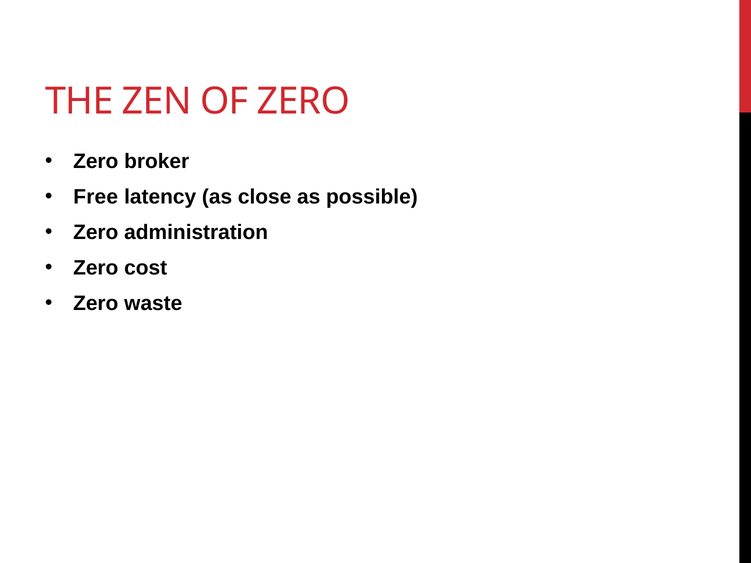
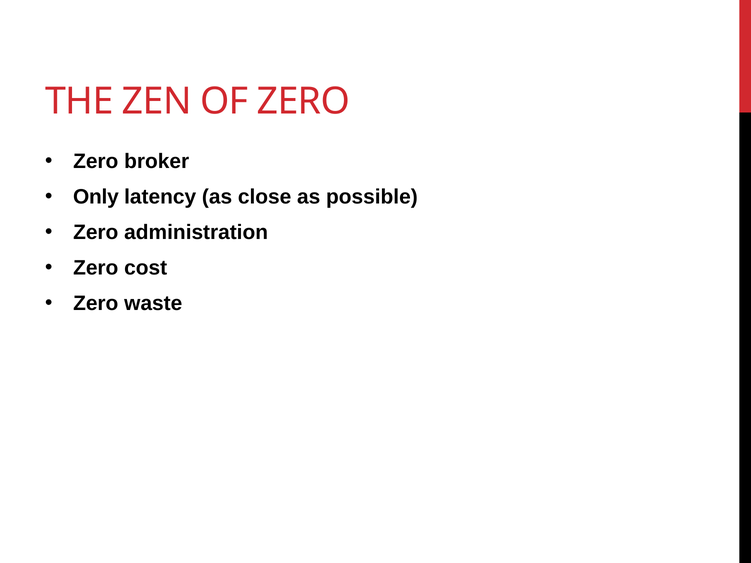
Free: Free -> Only (96, 197)
